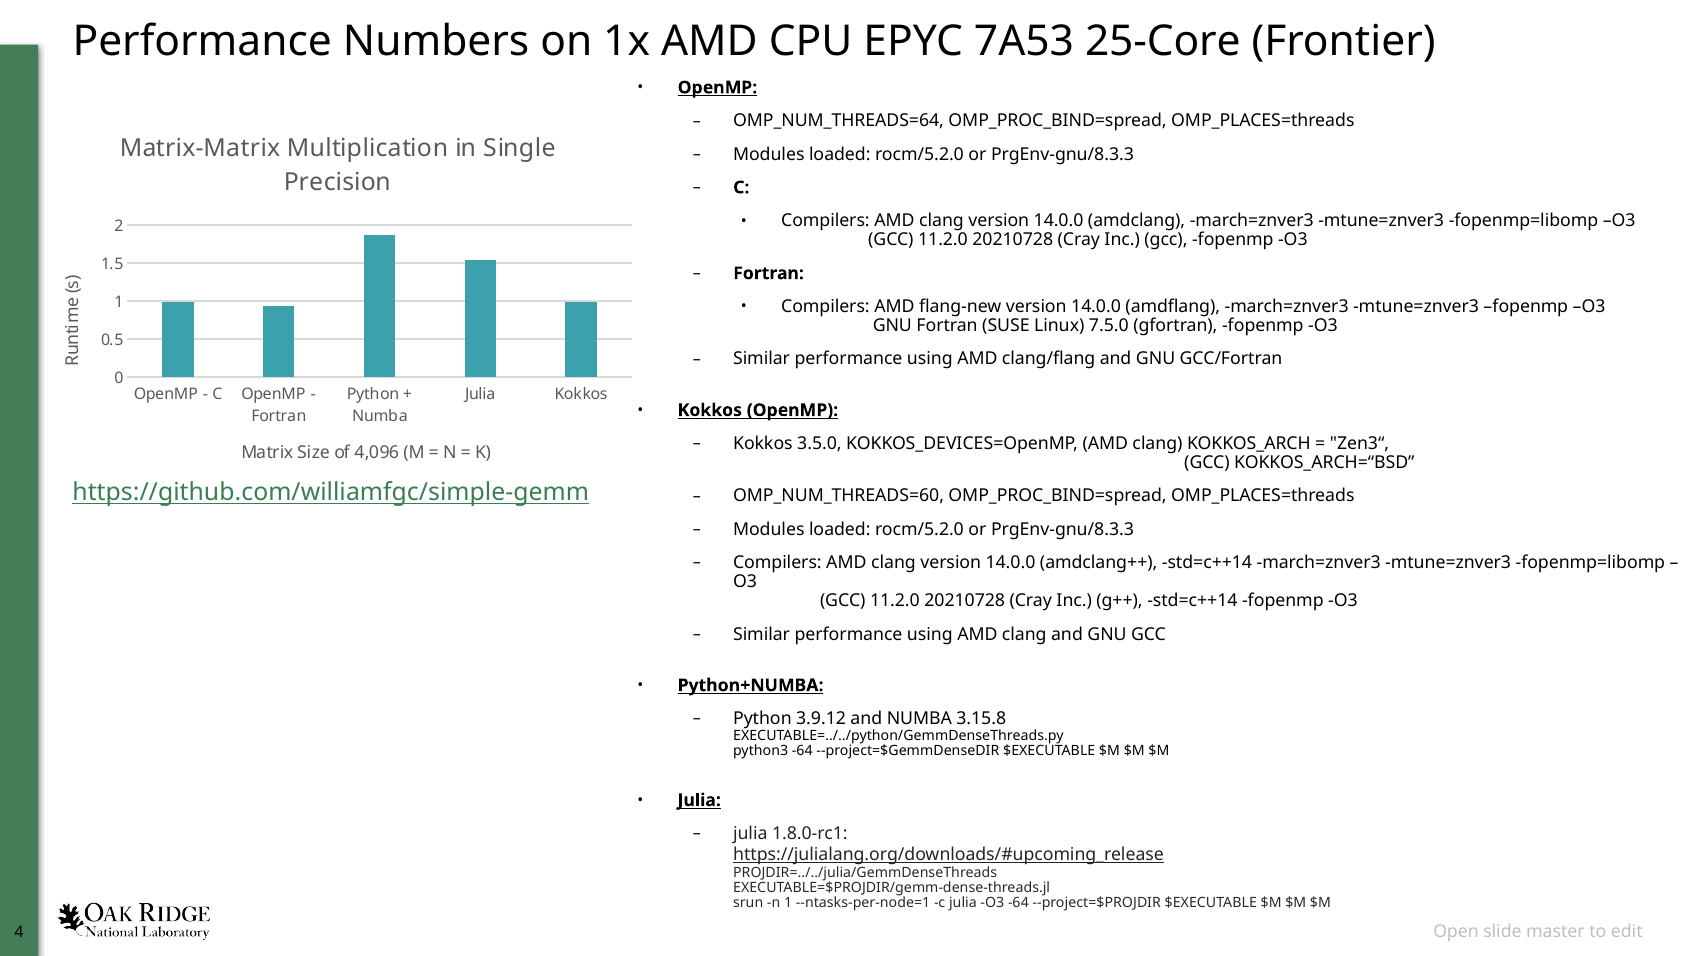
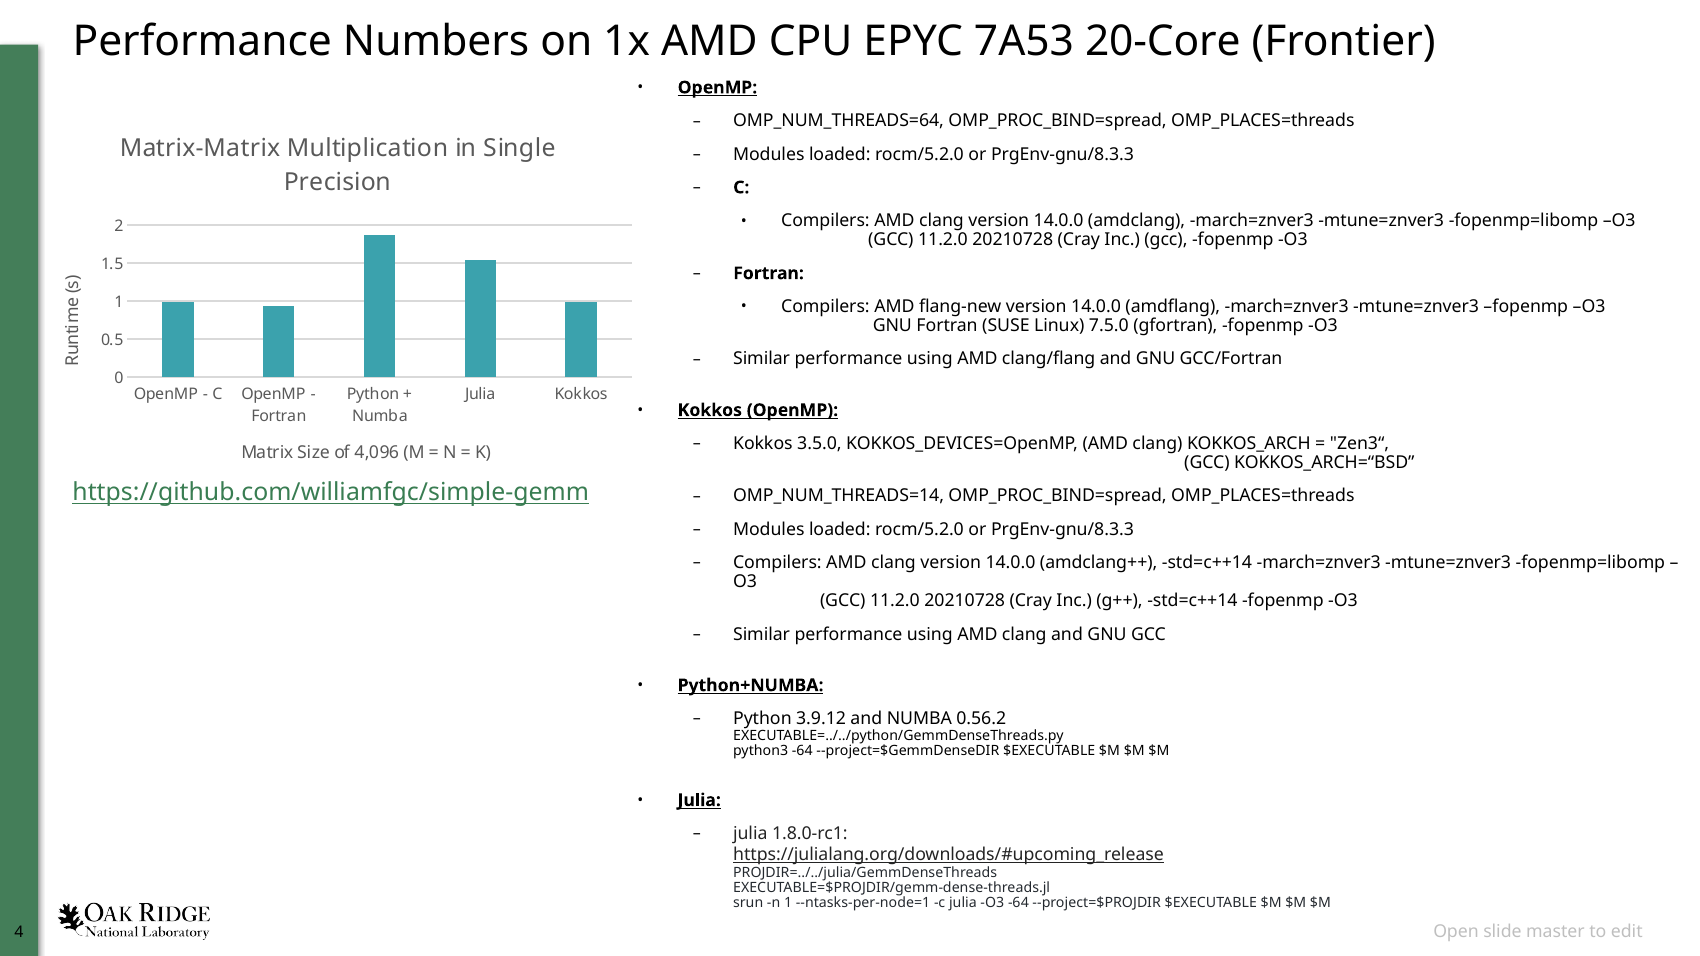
25-Core: 25-Core -> 20-Core (1163, 42)
OMP_NUM_THREADS=60: OMP_NUM_THREADS=60 -> OMP_NUM_THREADS=14 (839, 496)
3.15.8: 3.15.8 -> 0.56.2 (981, 719)
